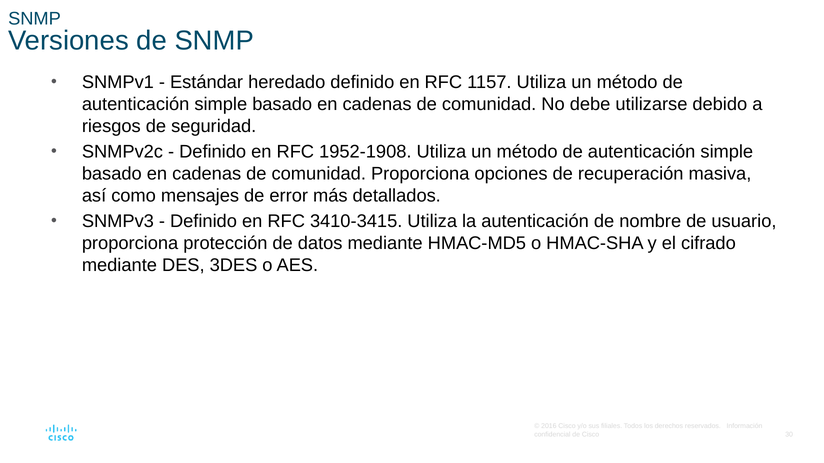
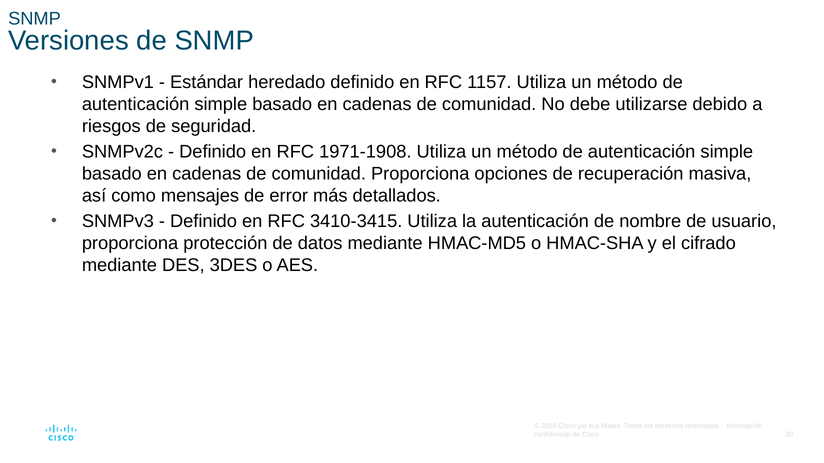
1952-1908: 1952-1908 -> 1971-1908 (365, 152)
